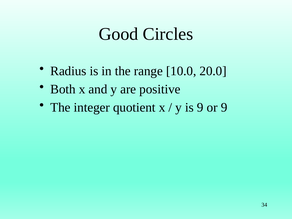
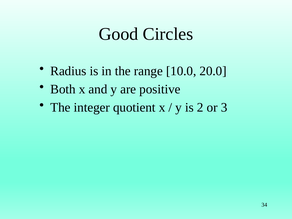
is 9: 9 -> 2 (200, 107)
or 9: 9 -> 3 (224, 107)
